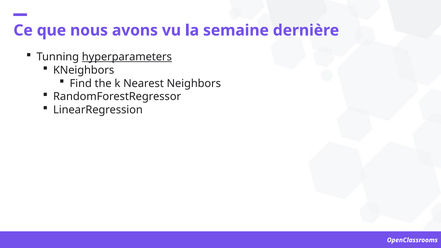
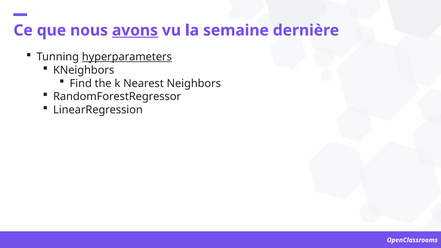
avons underline: none -> present (135, 30)
